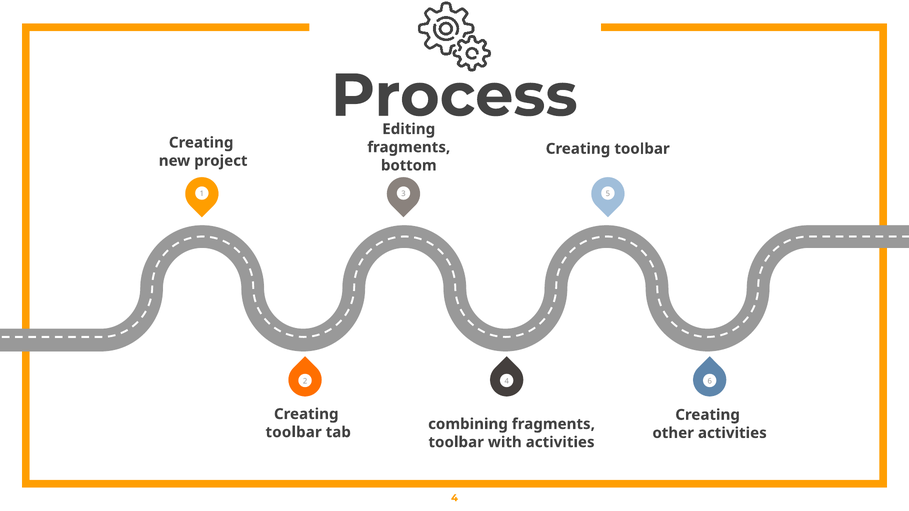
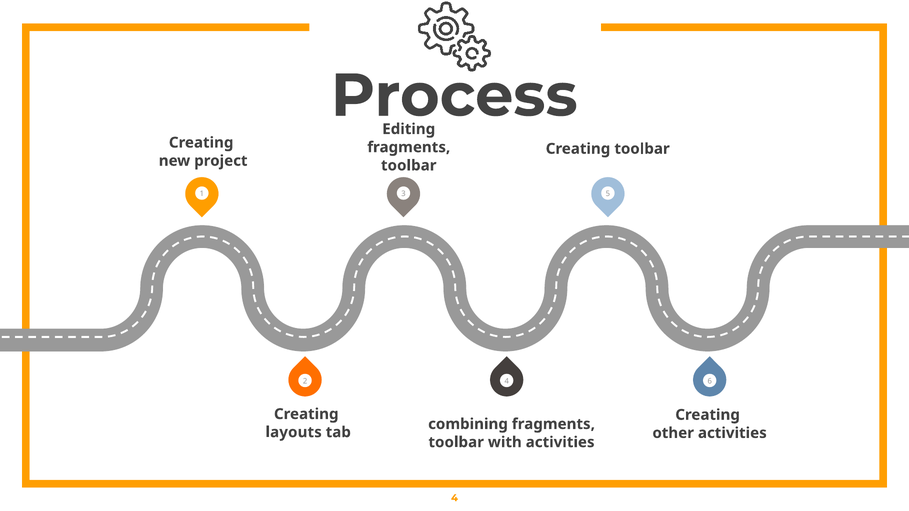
bottom: bottom -> toolbar (409, 166)
toolbar: toolbar -> layouts (294, 433)
